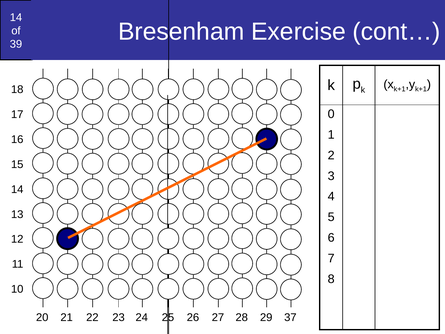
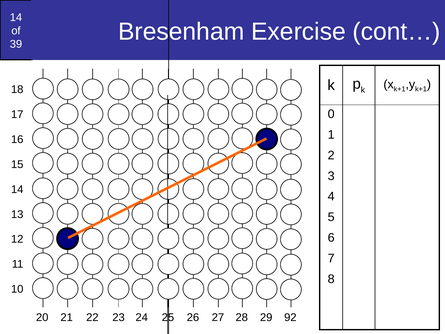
37: 37 -> 92 (290, 317)
